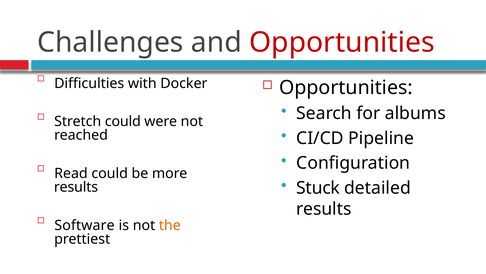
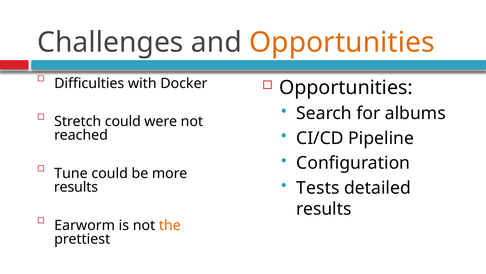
Opportunities colour: red -> orange (342, 42)
Read: Read -> Tune (71, 173)
Stuck: Stuck -> Tests (318, 188)
Software: Software -> Earworm (85, 225)
